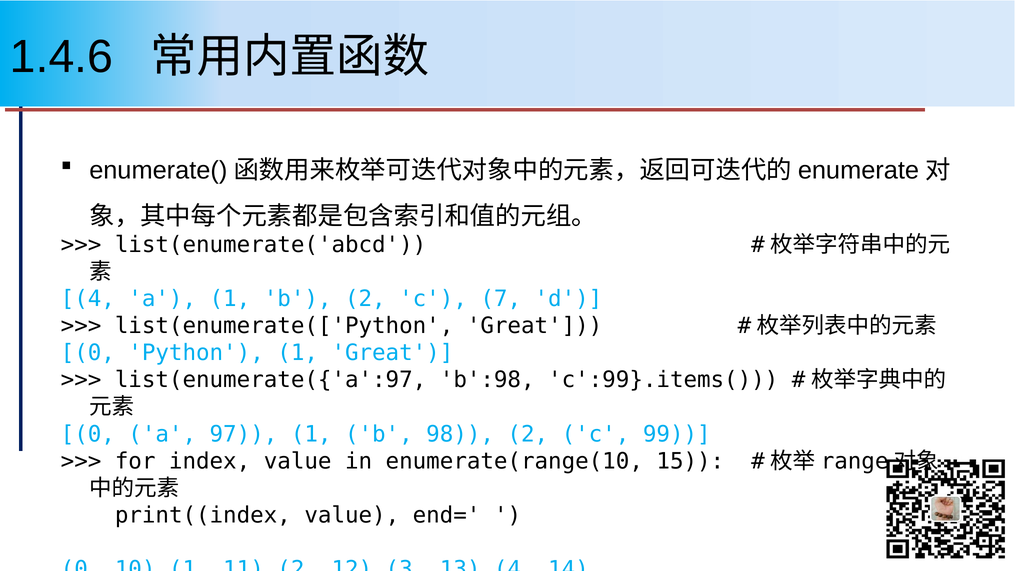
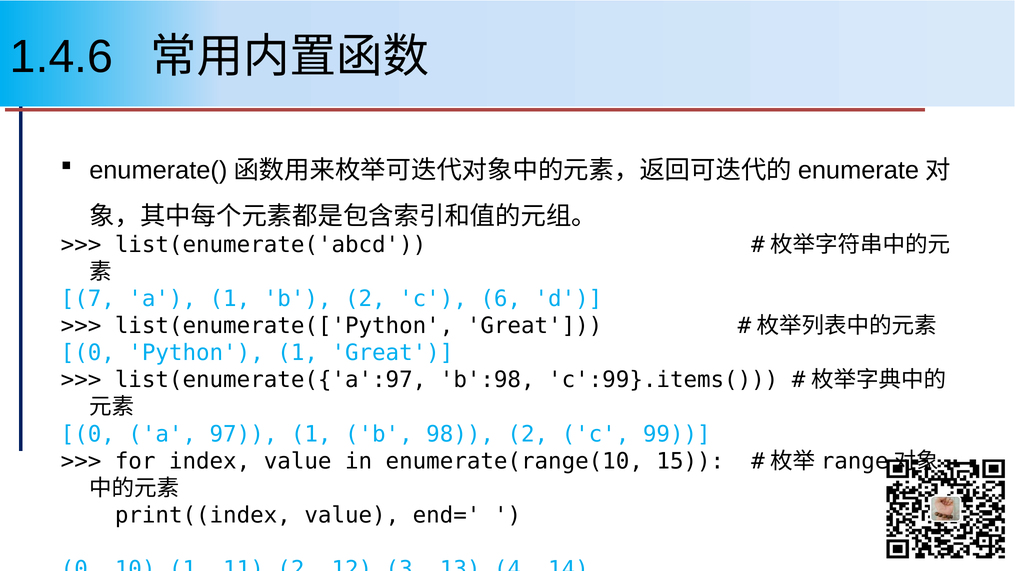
4: 4 -> 7 (88, 299)
7: 7 -> 6 (501, 299)
